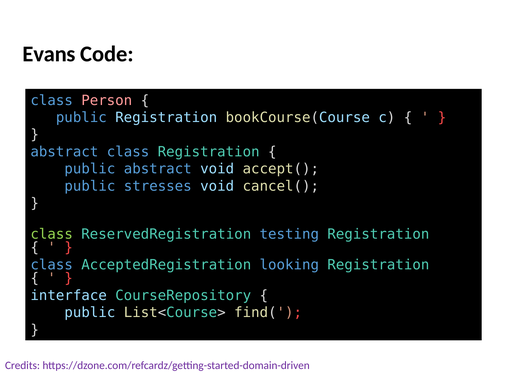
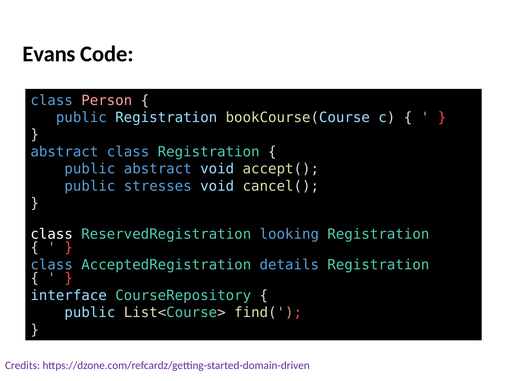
class colour: light green -> white (52, 234)
testing: testing -> looking (289, 234)
looking: looking -> details (289, 264)
